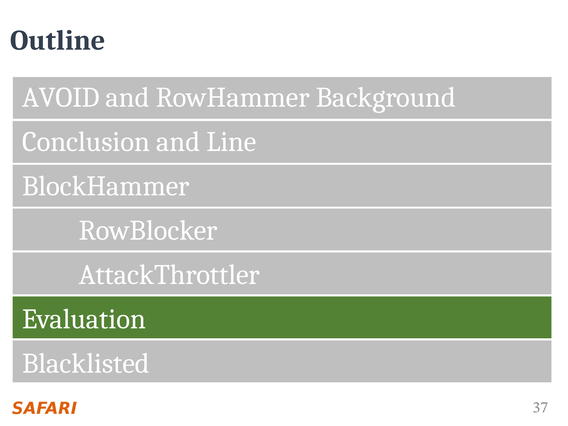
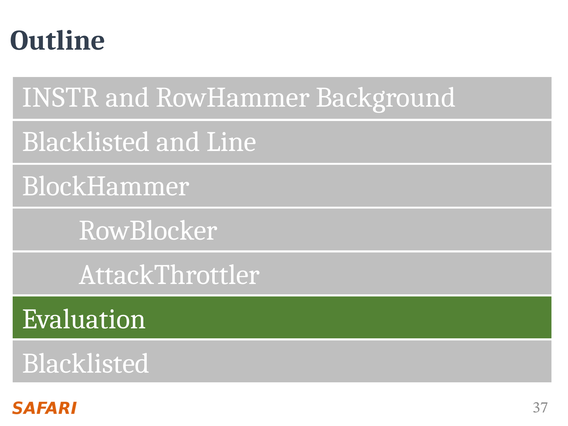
AVOID: AVOID -> INSTR (61, 97)
Conclusion: Conclusion -> Blacklisted (86, 142)
